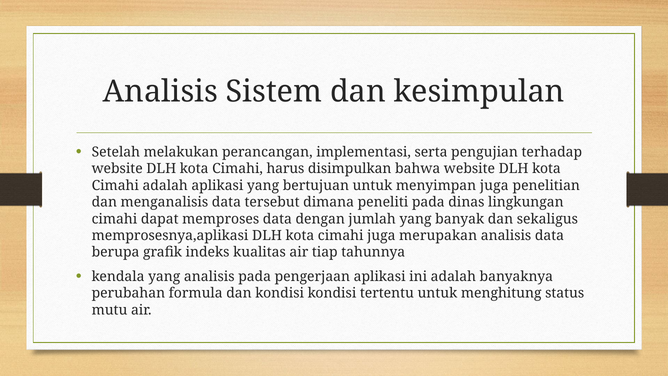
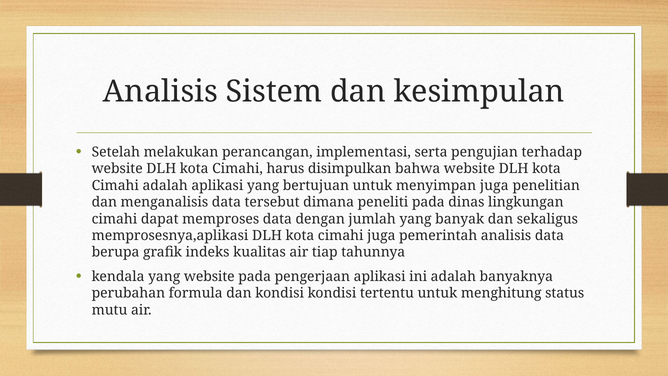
merupakan: merupakan -> pemerintah (438, 235)
yang analisis: analisis -> website (209, 276)
